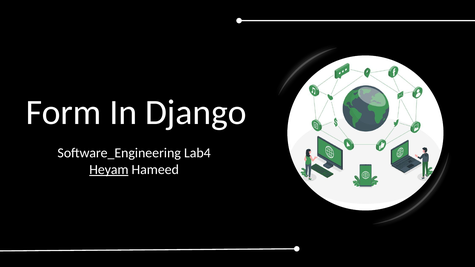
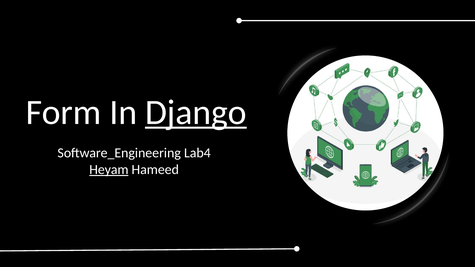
Django underline: none -> present (196, 112)
